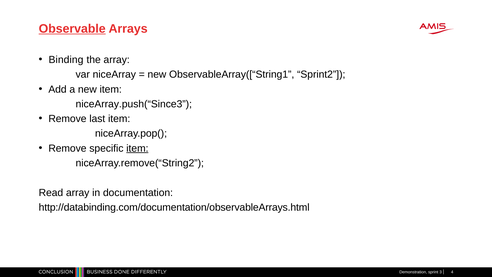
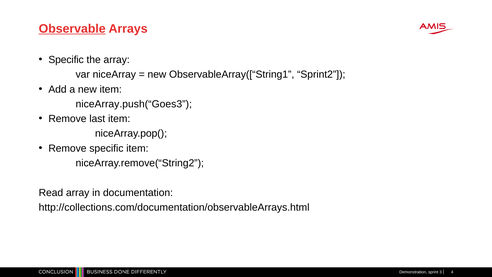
Binding: Binding -> Specific (66, 60)
niceArray.push(“Since3: niceArray.push(“Since3 -> niceArray.push(“Goes3 (134, 104)
item underline: present -> none (137, 148)
http://databinding.com/documentation/observableArrays.html: http://databinding.com/documentation/observableArrays.html -> http://collections.com/documentation/observableArrays.html (174, 207)
